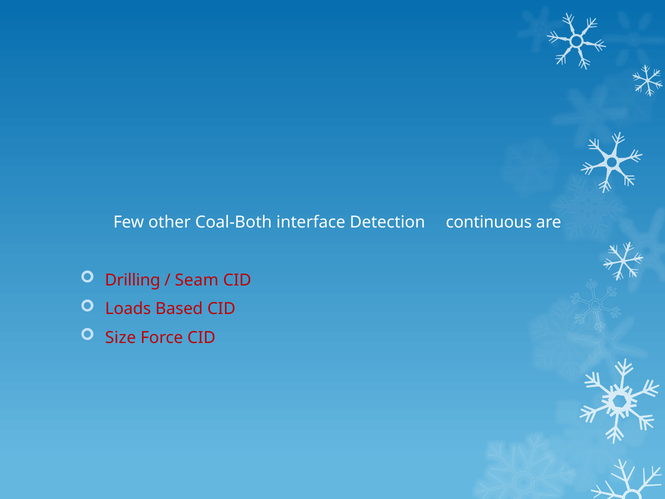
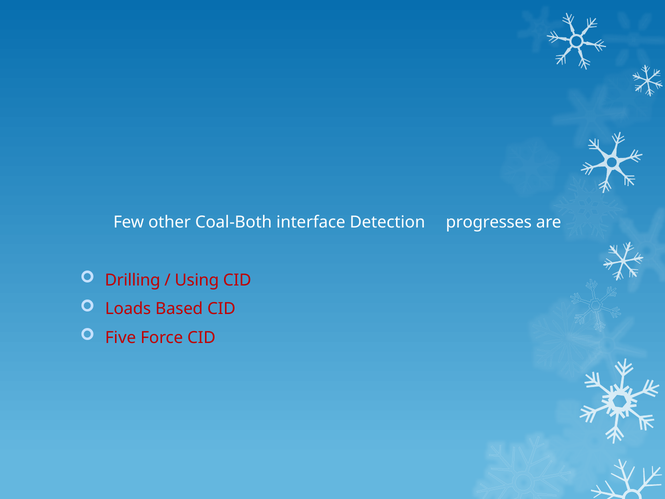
continuous: continuous -> progresses (489, 222)
Seam: Seam -> Using (197, 280)
Size: Size -> Five (121, 338)
